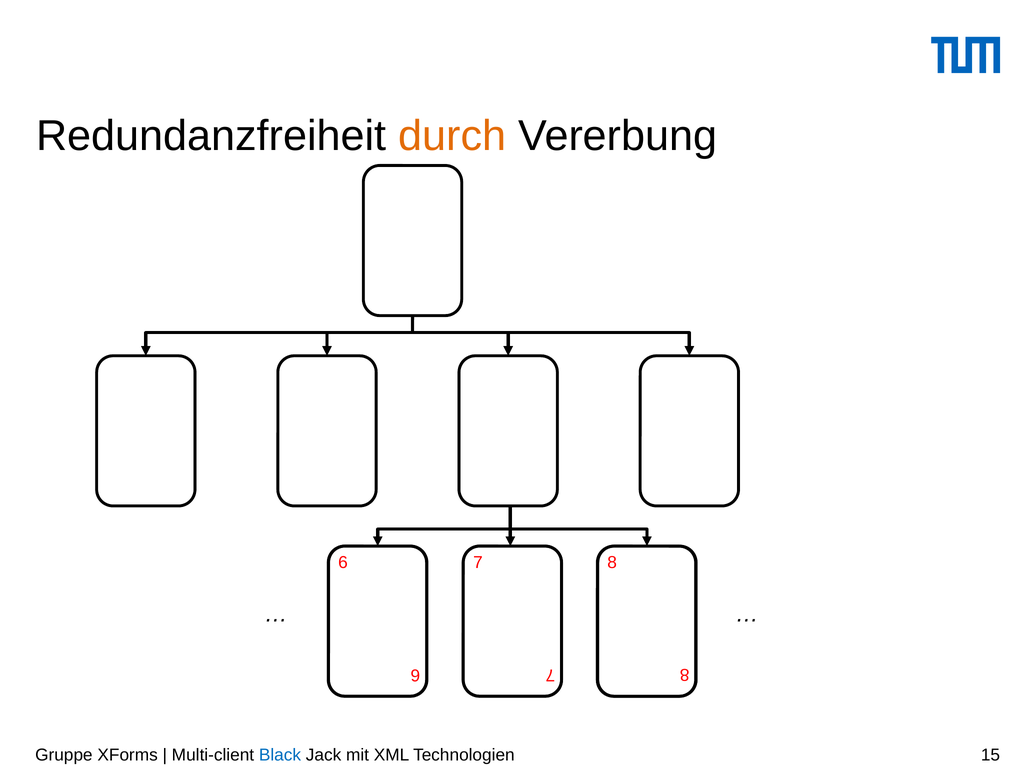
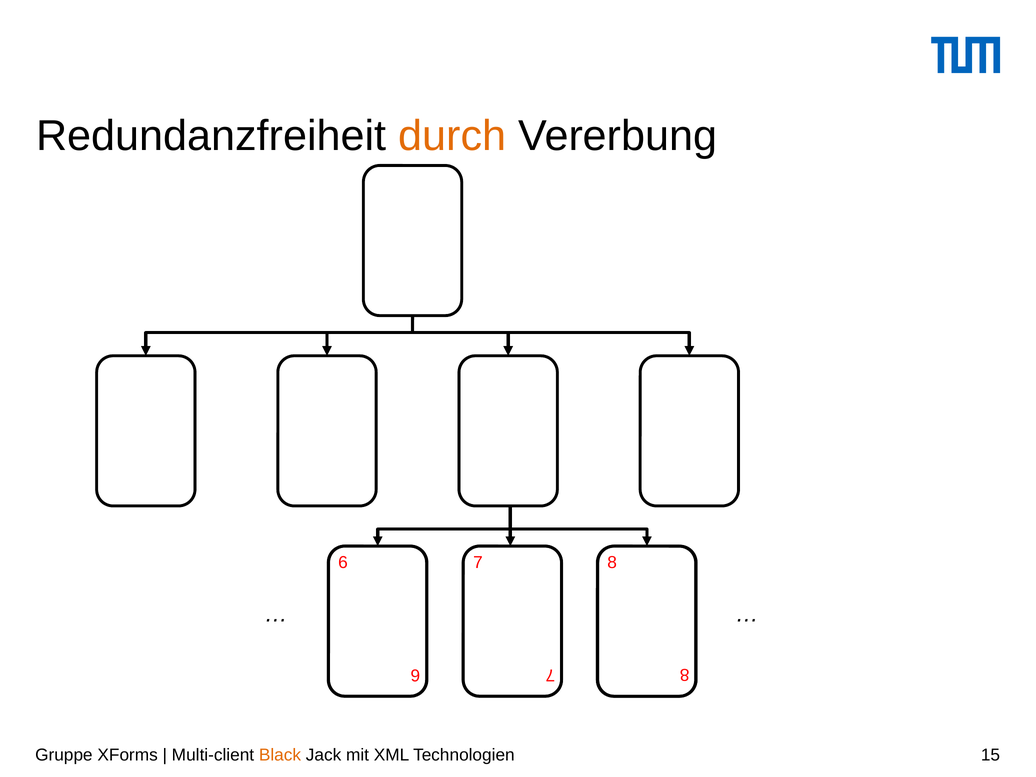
Black colour: blue -> orange (280, 755)
